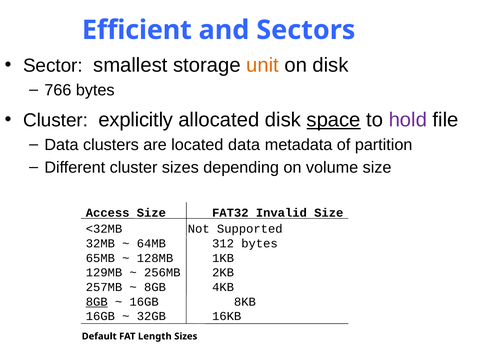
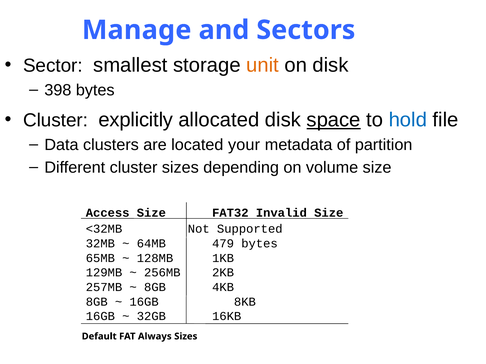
Efficient: Efficient -> Manage (137, 30)
766: 766 -> 398 (58, 90)
hold colour: purple -> blue (408, 120)
located data: data -> your (244, 145)
312: 312 -> 479 (223, 244)
8GB underline: present -> none (97, 302)
Length: Length -> Always (155, 337)
